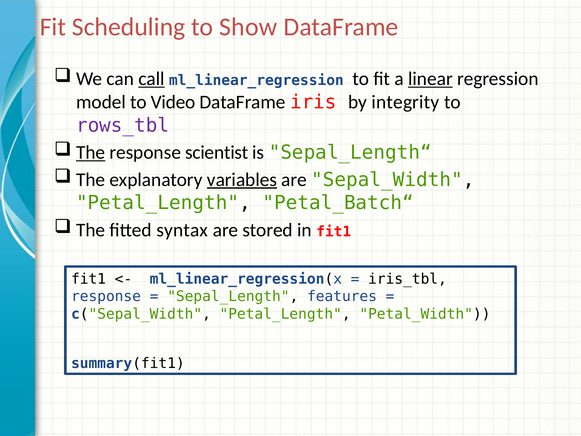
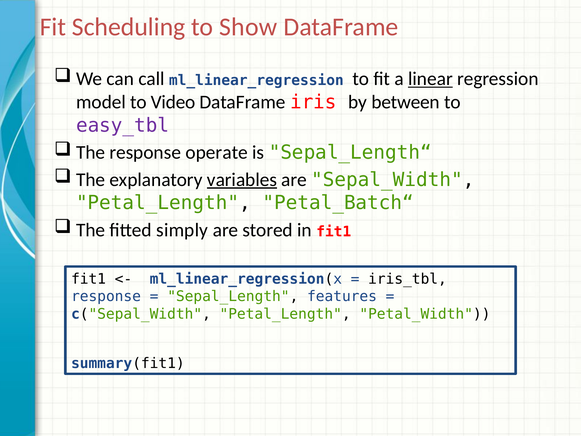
call underline: present -> none (151, 79)
integrity: integrity -> between (406, 102)
rows_tbl: rows_tbl -> easy_tbl (123, 125)
The underline: present -> none (91, 152)
scientist: scientist -> operate (217, 152)
syntax: syntax -> simply (182, 230)
